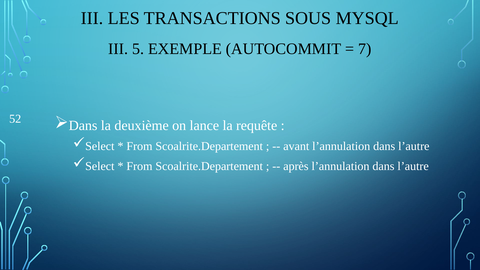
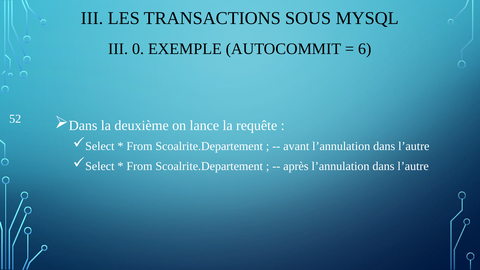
5: 5 -> 0 (138, 49)
7: 7 -> 6 (365, 49)
